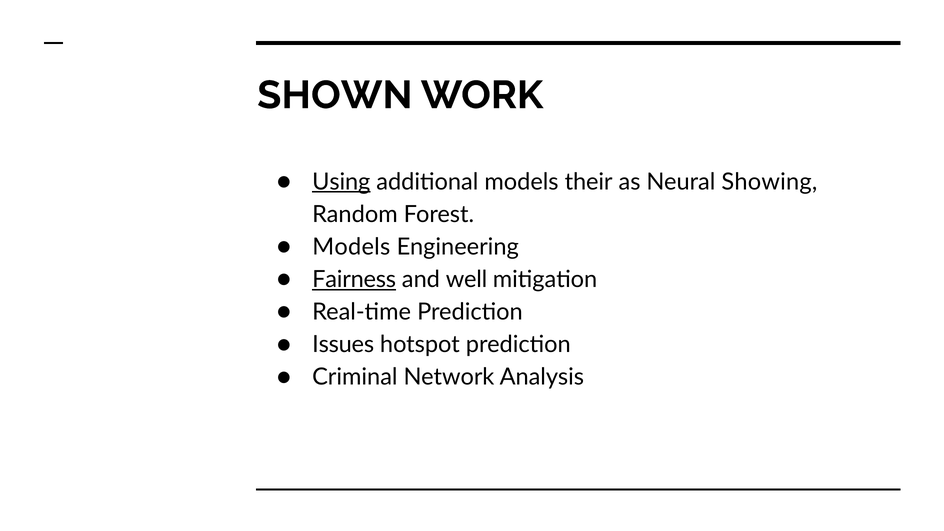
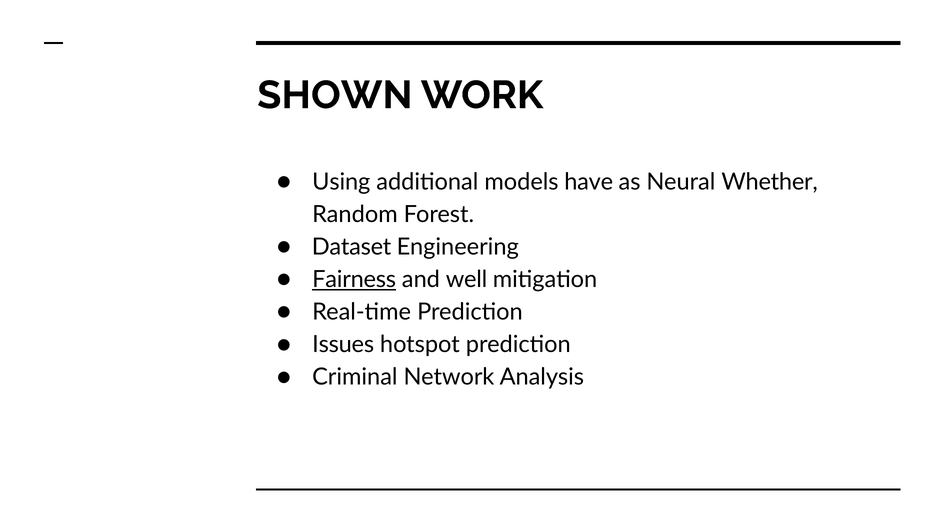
Using underline: present -> none (341, 182)
their: their -> have (589, 182)
Showing: Showing -> Whether (770, 182)
Models: Models -> Dataset (352, 247)
